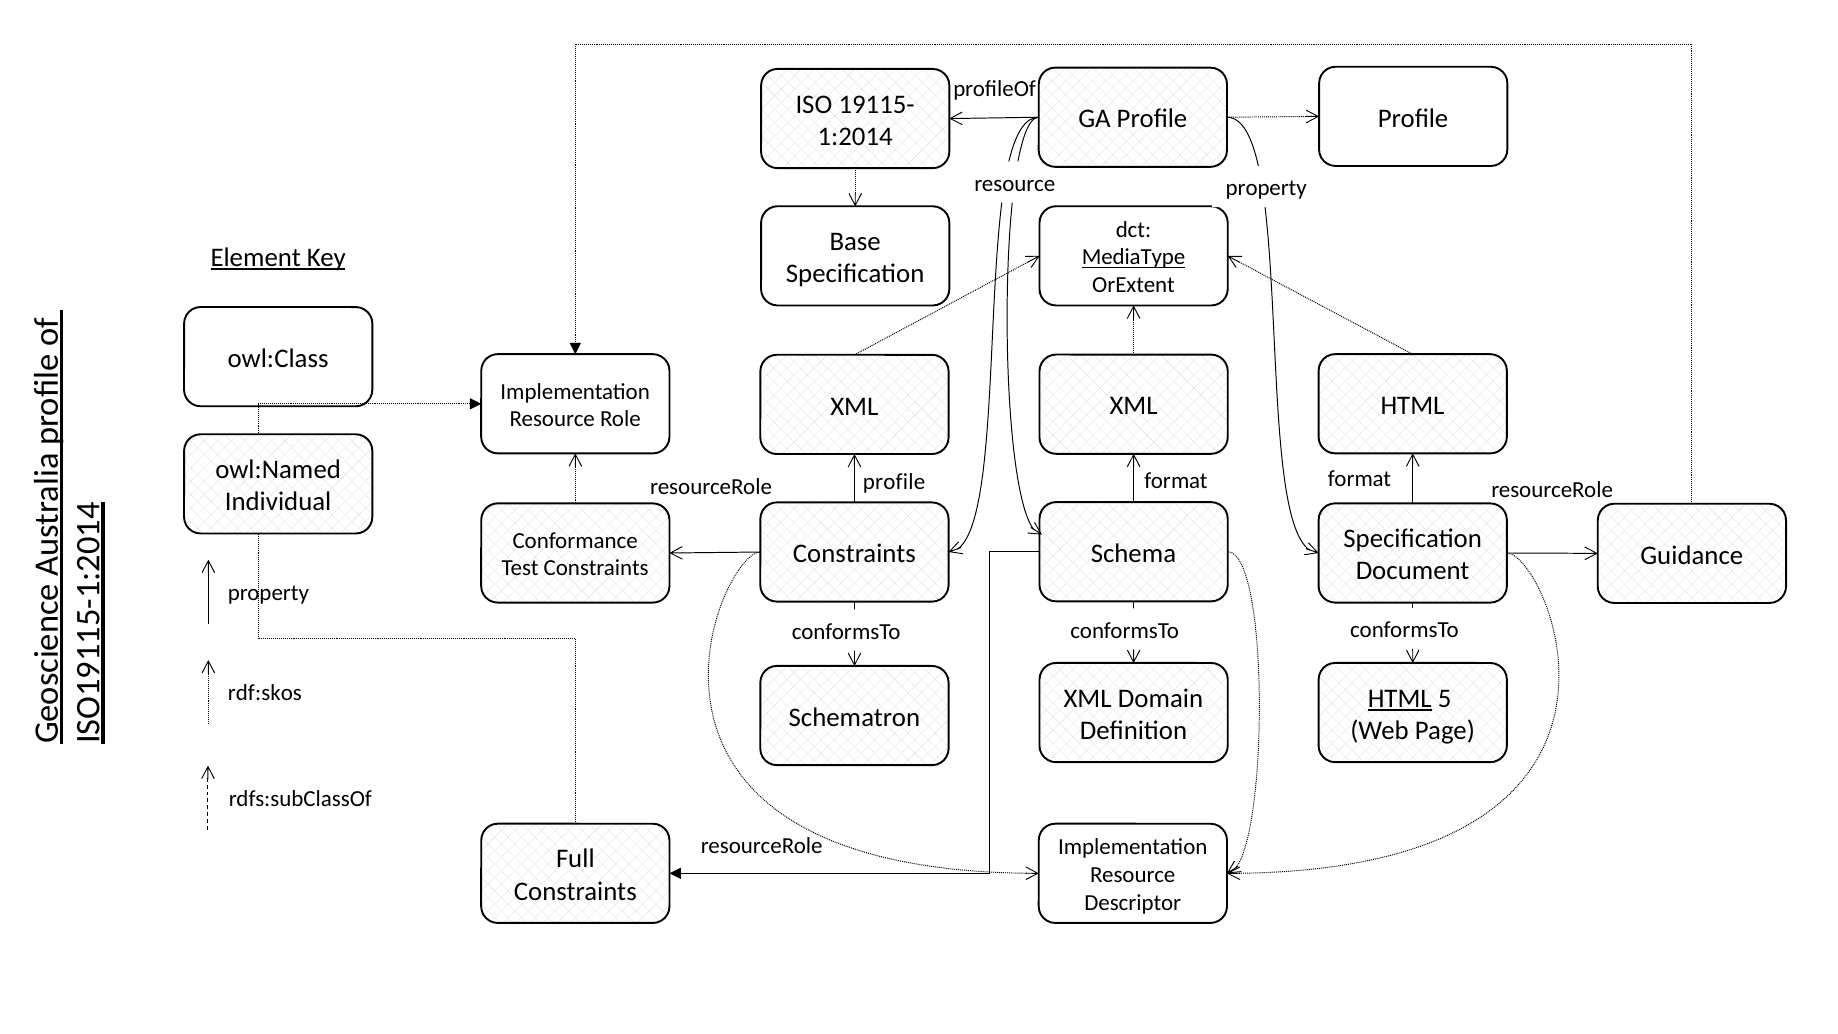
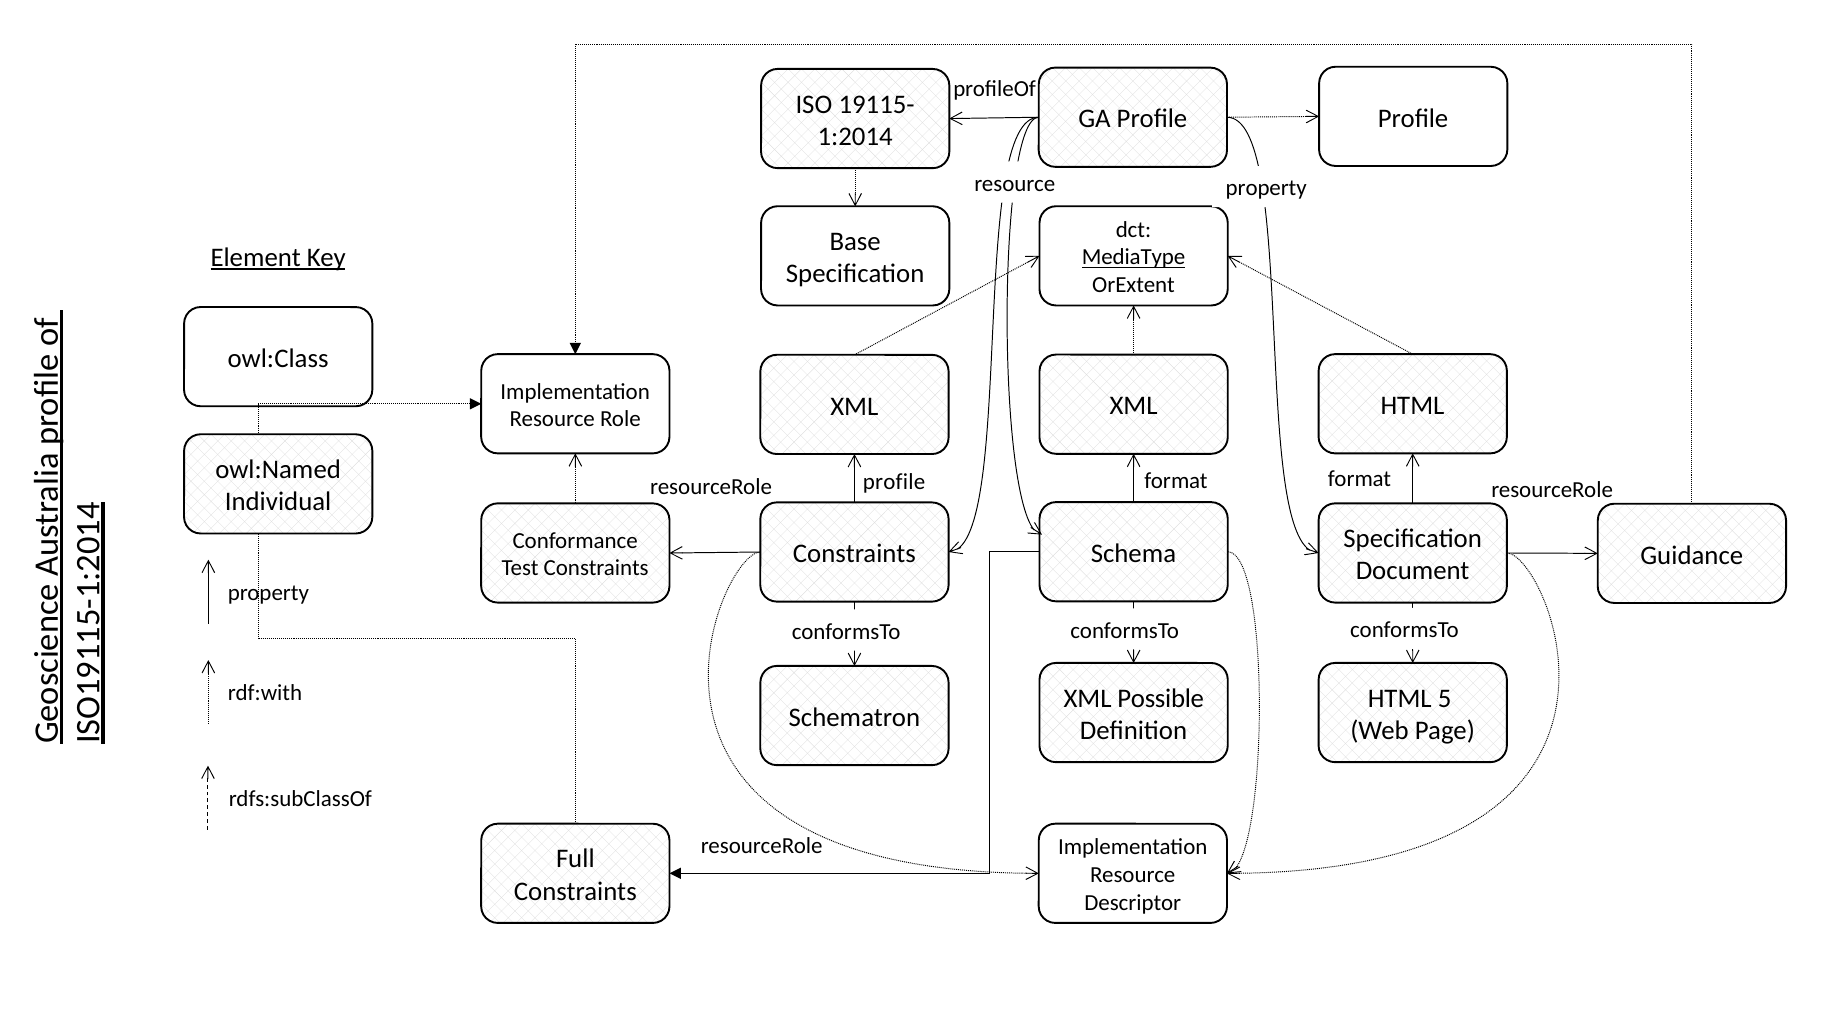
rdf:skos: rdf:skos -> rdf:with (265, 693)
Domain: Domain -> Possible (1161, 698)
HTML underline: present -> none (1400, 698)
